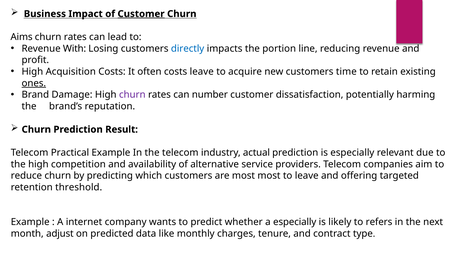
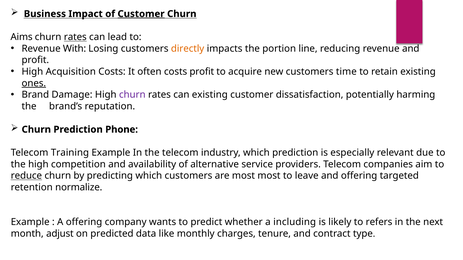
rates underline: none -> present (75, 37)
directly colour: blue -> orange (188, 49)
costs leave: leave -> profit (202, 72)
can number: number -> existing (210, 95)
Result: Result -> Phone (122, 130)
Practical: Practical -> Training (70, 153)
industry actual: actual -> which (256, 153)
reduce underline: none -> present (26, 176)
threshold: threshold -> normalize (79, 188)
A internet: internet -> offering (84, 222)
a especially: especially -> including (295, 222)
